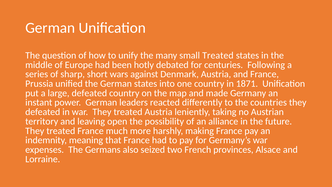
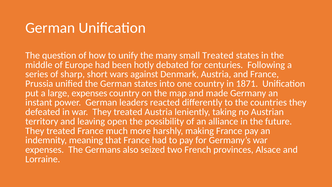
large defeated: defeated -> expenses (89, 93)
